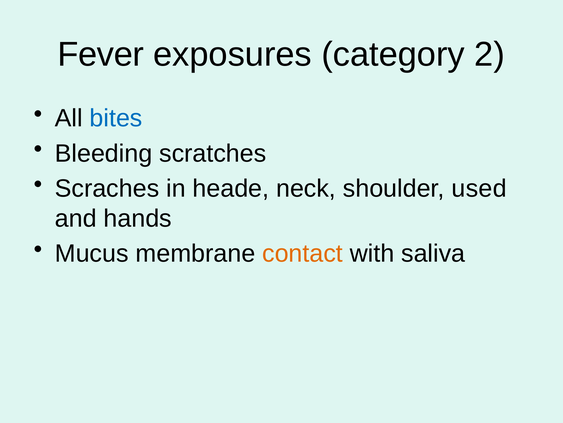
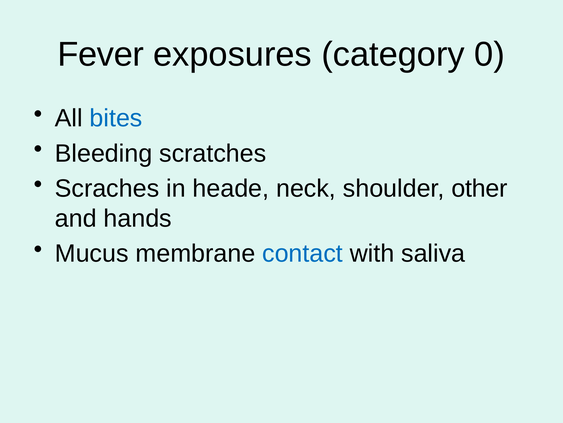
2: 2 -> 0 (490, 55)
used: used -> other (479, 188)
contact colour: orange -> blue (302, 253)
